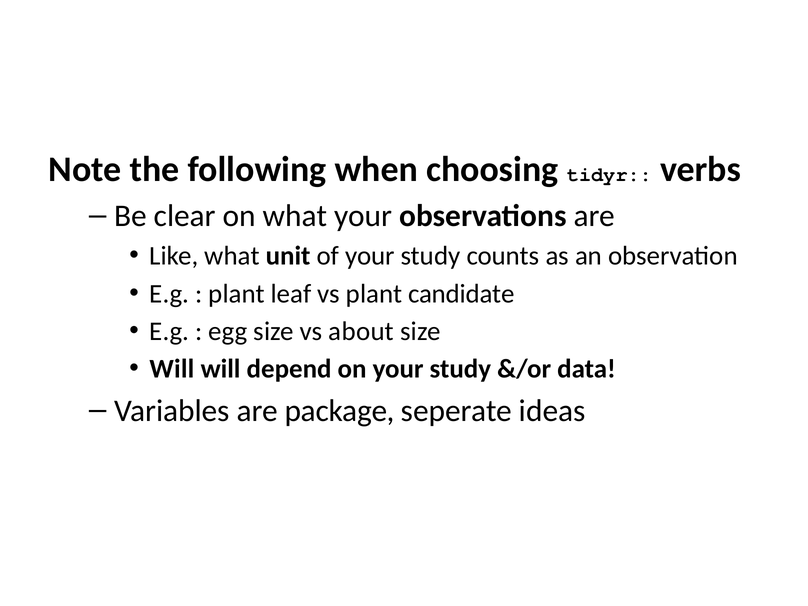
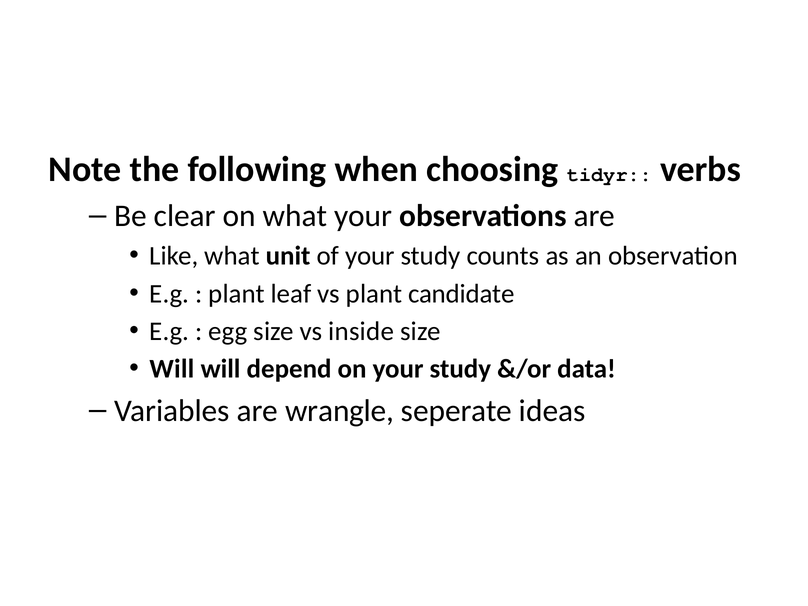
about: about -> inside (361, 331)
package: package -> wrangle (340, 411)
